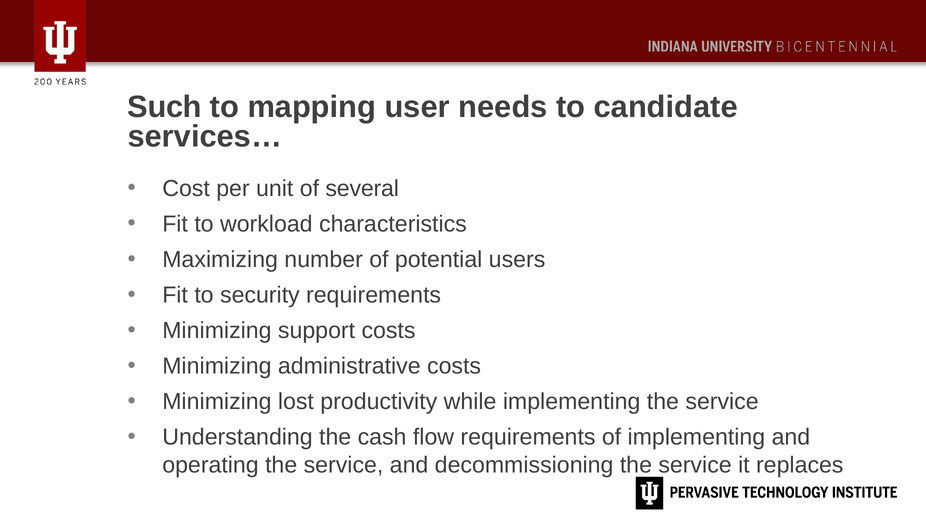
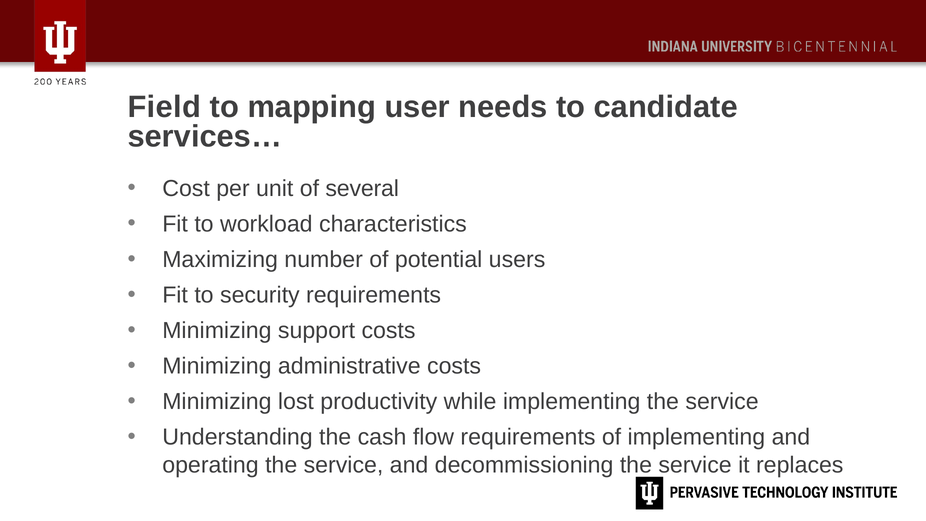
Such: Such -> Field (164, 107)
